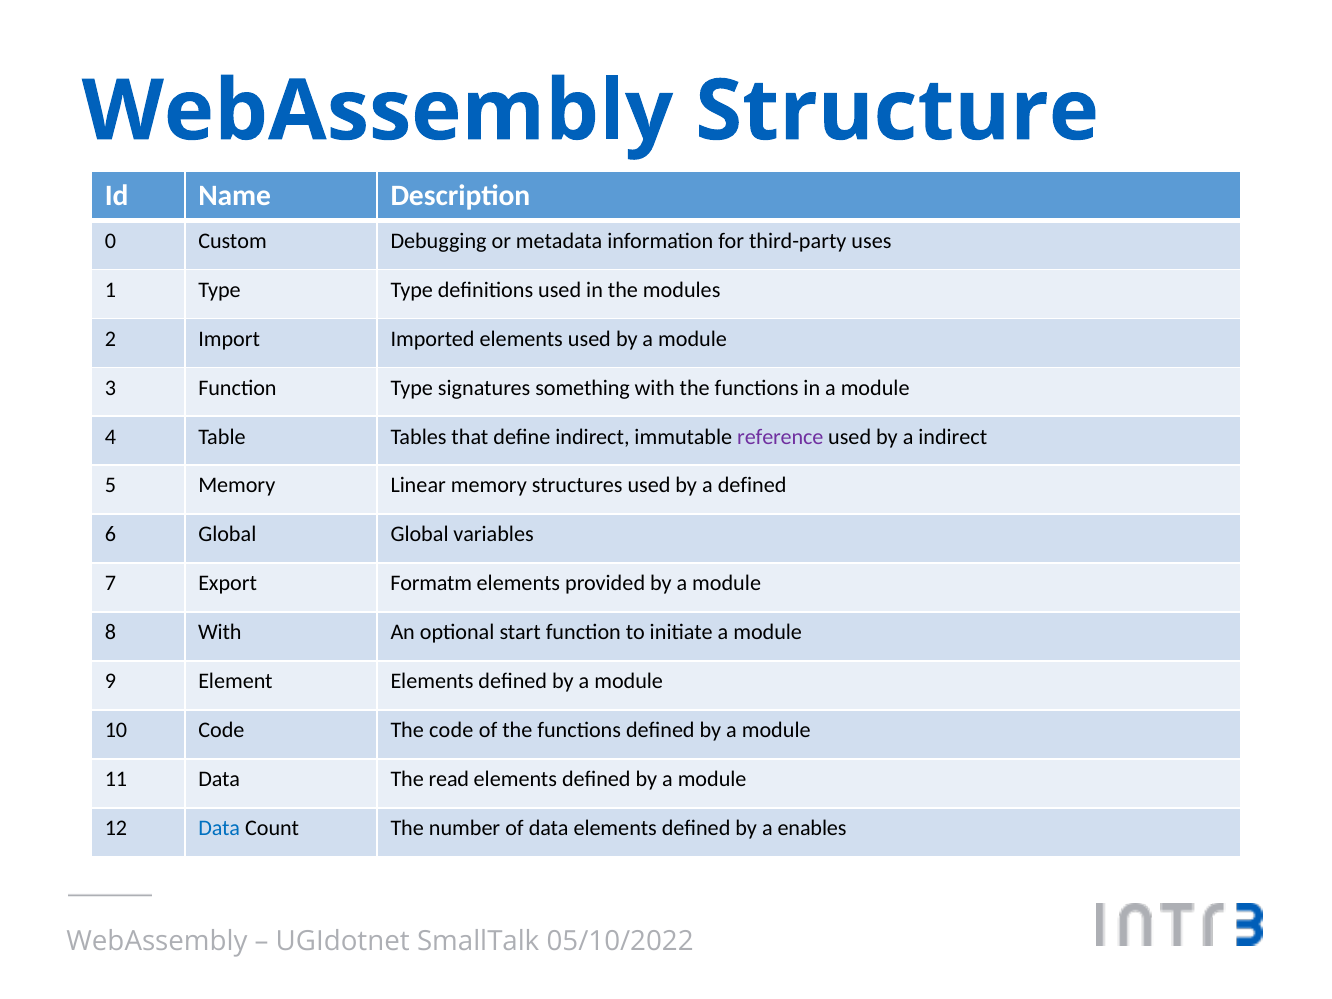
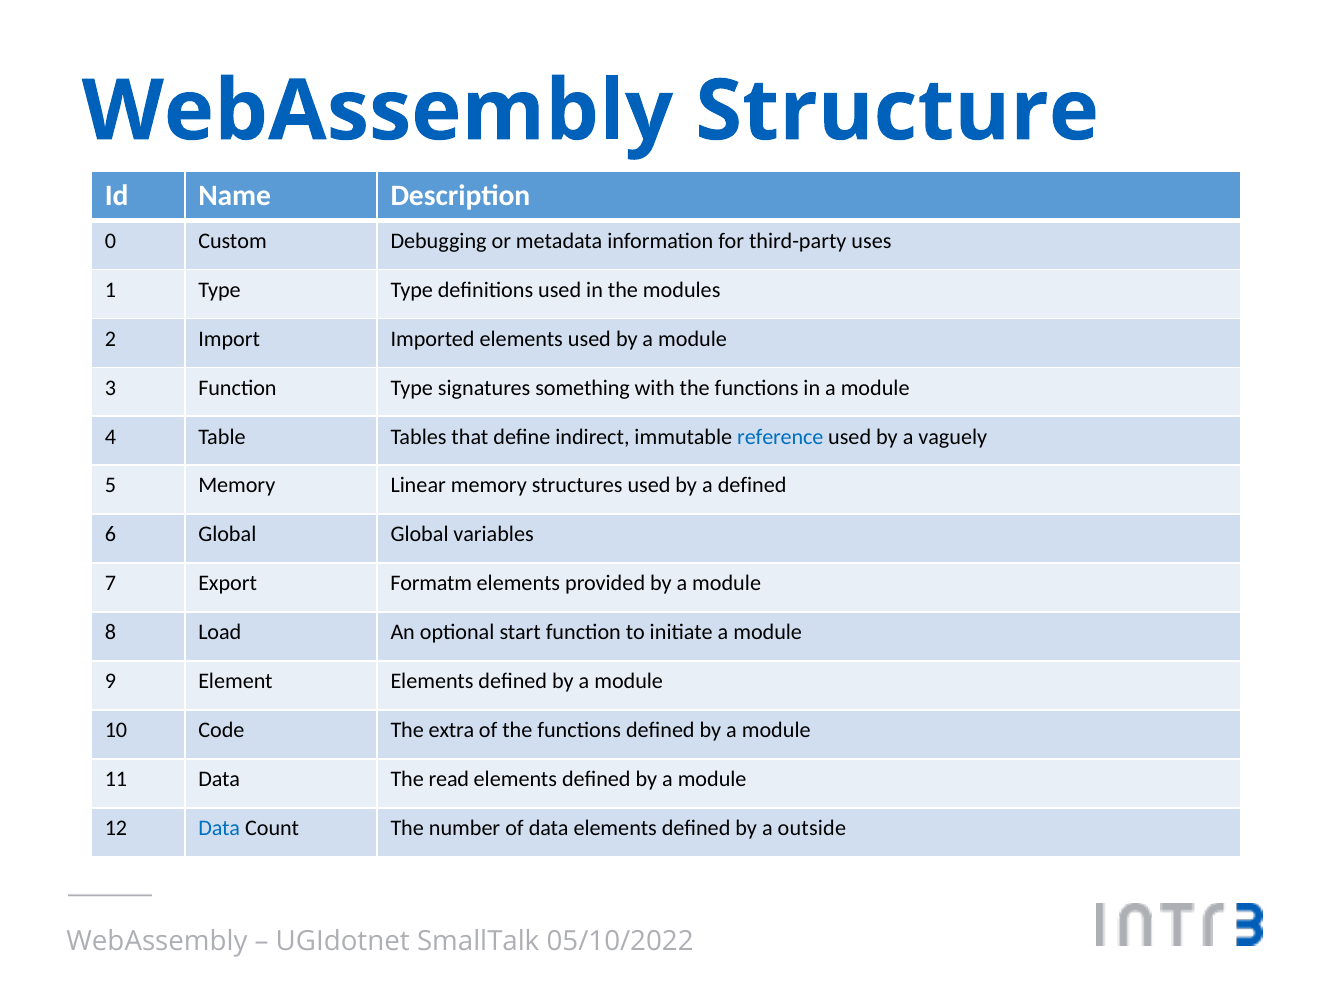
reference colour: purple -> blue (780, 437)
a indirect: indirect -> vaguely (953, 437)
8 With: With -> Load (220, 633)
The code: code -> extra (451, 731)
enables: enables -> outside (812, 829)
